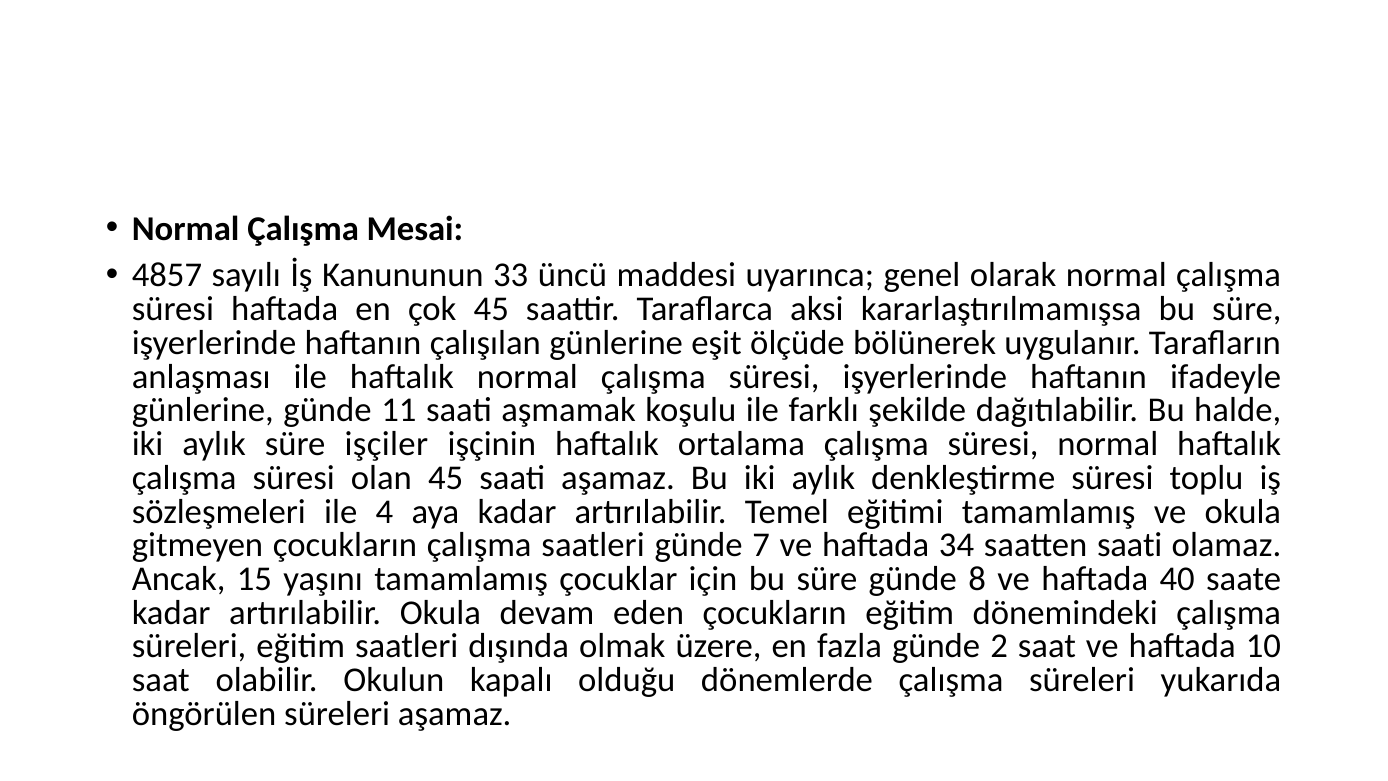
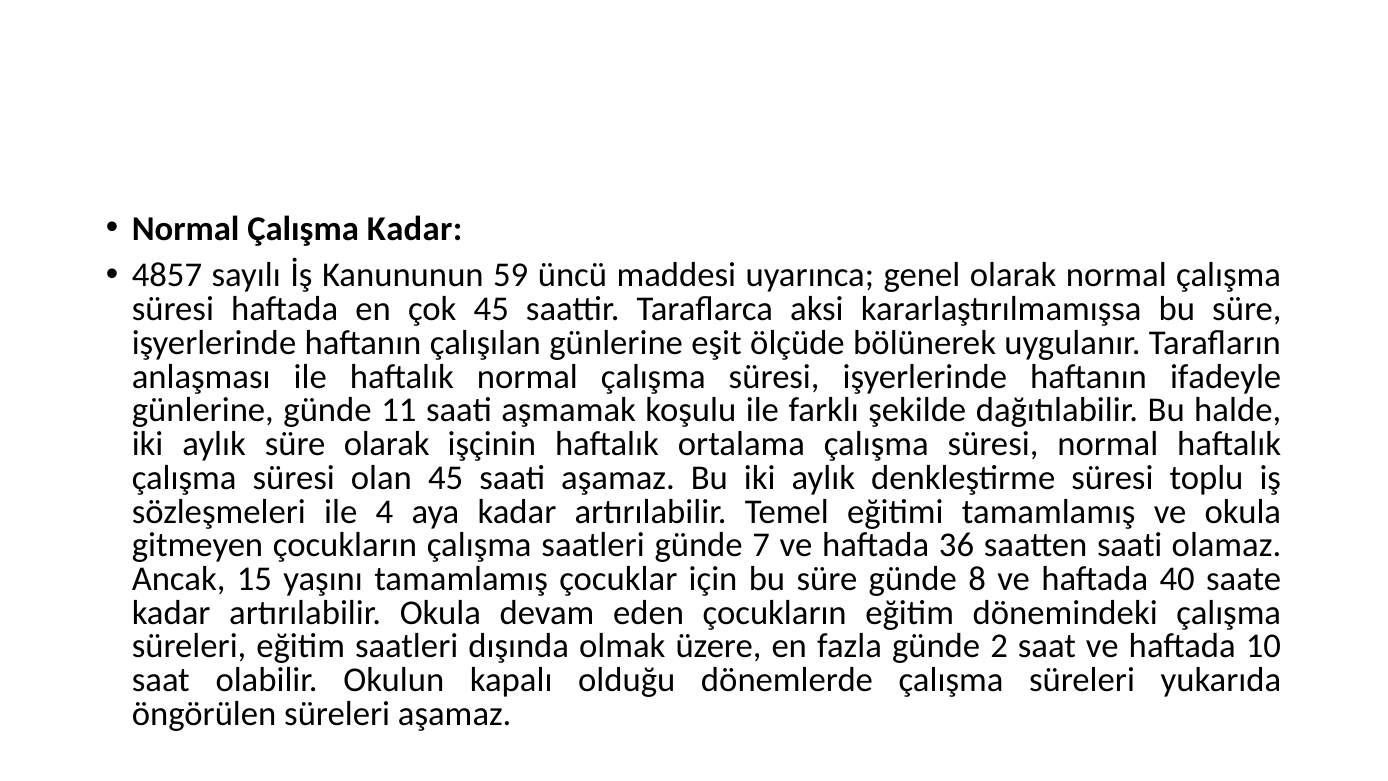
Çalışma Mesai: Mesai -> Kadar (415, 229)
33: 33 -> 59 (511, 275)
süre işçiler: işçiler -> olarak (387, 444)
34: 34 -> 36 (957, 545)
